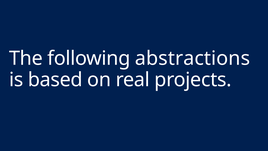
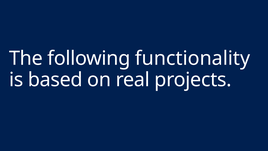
abstractions: abstractions -> functionality (193, 58)
